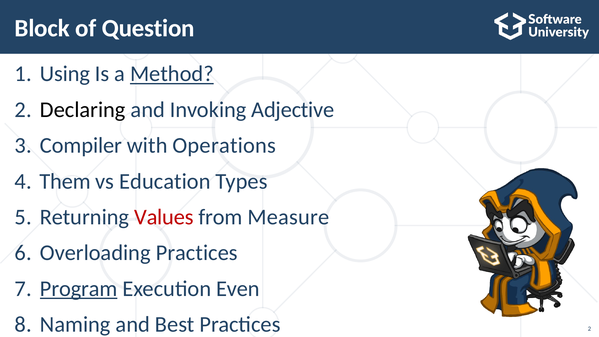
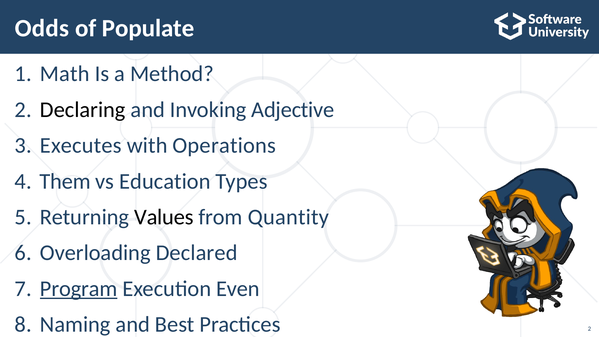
Block: Block -> Odds (42, 28)
Question: Question -> Populate (148, 28)
Using: Using -> Math (65, 74)
Method underline: present -> none (172, 74)
Compiler: Compiler -> Executes (81, 145)
Values colour: red -> black (164, 217)
Measure: Measure -> Quantity (288, 217)
Overloading Practices: Practices -> Declared (197, 253)
